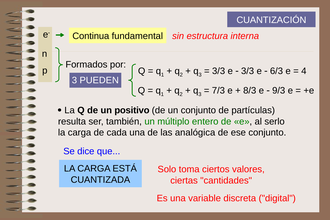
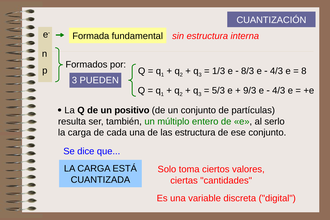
Continua: Continua -> Formada (91, 36)
3/3: 3/3 -> 1/3 (219, 71)
3/3: 3/3 -> 8/3 (248, 71)
6/3: 6/3 -> 4/3 (276, 71)
4: 4 -> 8 (304, 71)
7/3: 7/3 -> 5/3 (218, 91)
8/3: 8/3 -> 9/3 (250, 91)
9/3: 9/3 -> 4/3 (279, 91)
las analógica: analógica -> estructura (195, 133)
